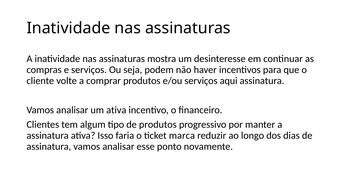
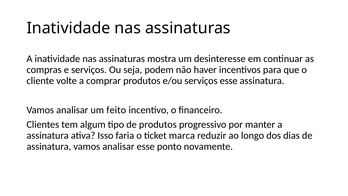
serviços aqui: aqui -> esse (229, 81)
um ativa: ativa -> feito (116, 110)
